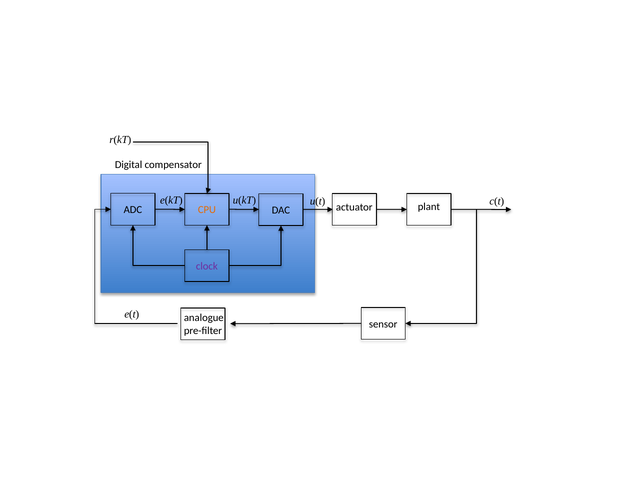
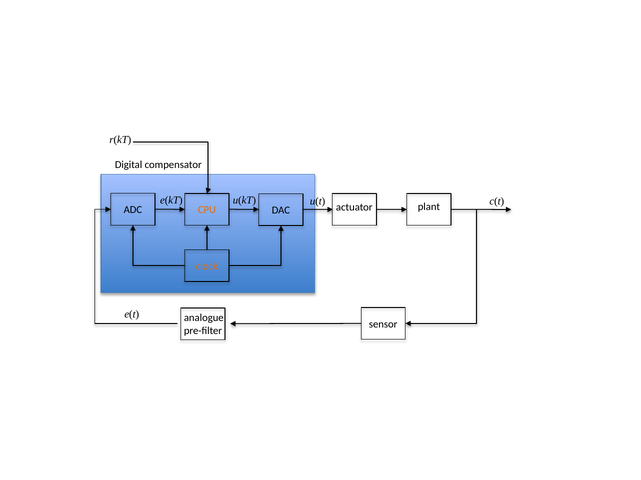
clock colour: purple -> orange (207, 267)
